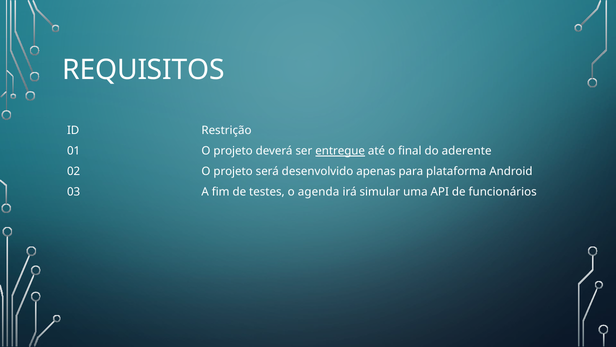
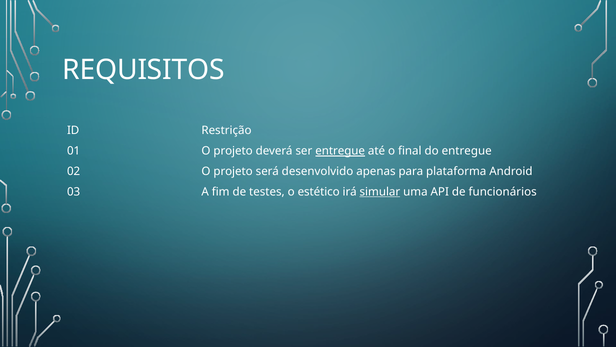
do aderente: aderente -> entregue (467, 151)
agenda: agenda -> estético (319, 192)
simular underline: none -> present (380, 192)
